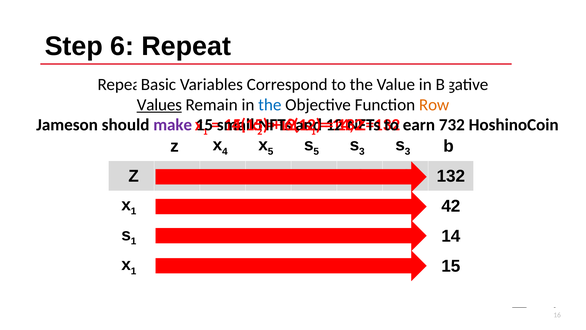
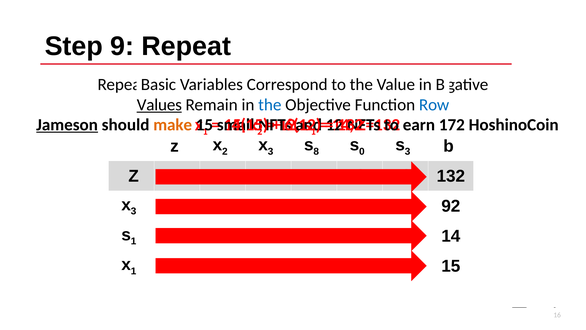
Step 6: 6 -> 9 (122, 46)
Row colour: orange -> blue (434, 105)
Jameson underline: none -> present (67, 125)
make colour: purple -> orange (173, 125)
732: 732 -> 172 (452, 125)
4: 4 -> 2 (225, 151)
5: 5 -> 3 (271, 151)
5: 5 -> 8 (316, 151)
3: 3 -> 0 (362, 151)
1: 1 -> 3 (134, 211)
42: 42 -> 92 (451, 206)
